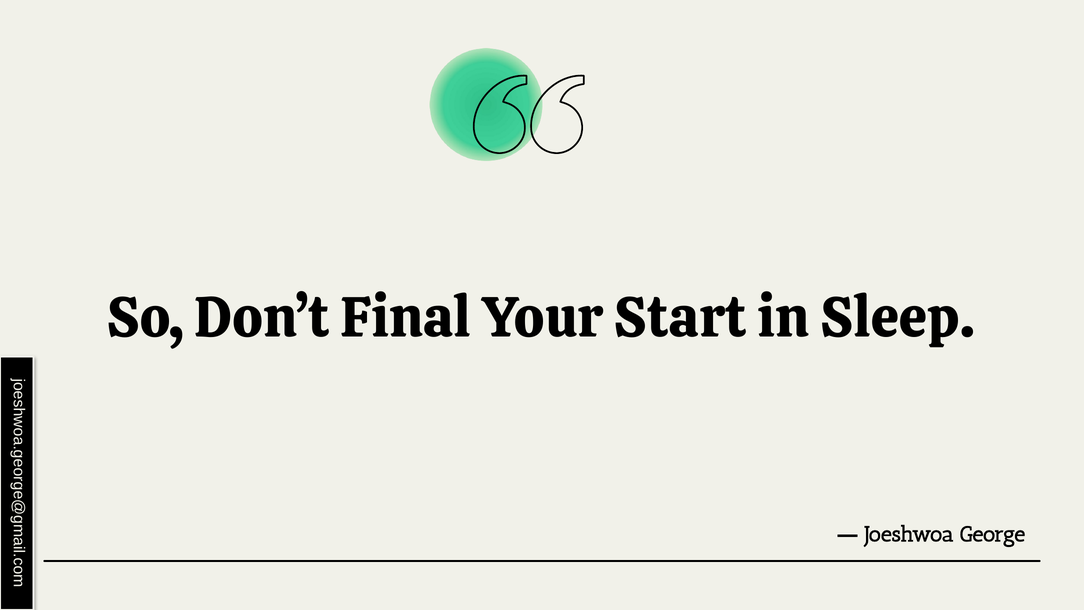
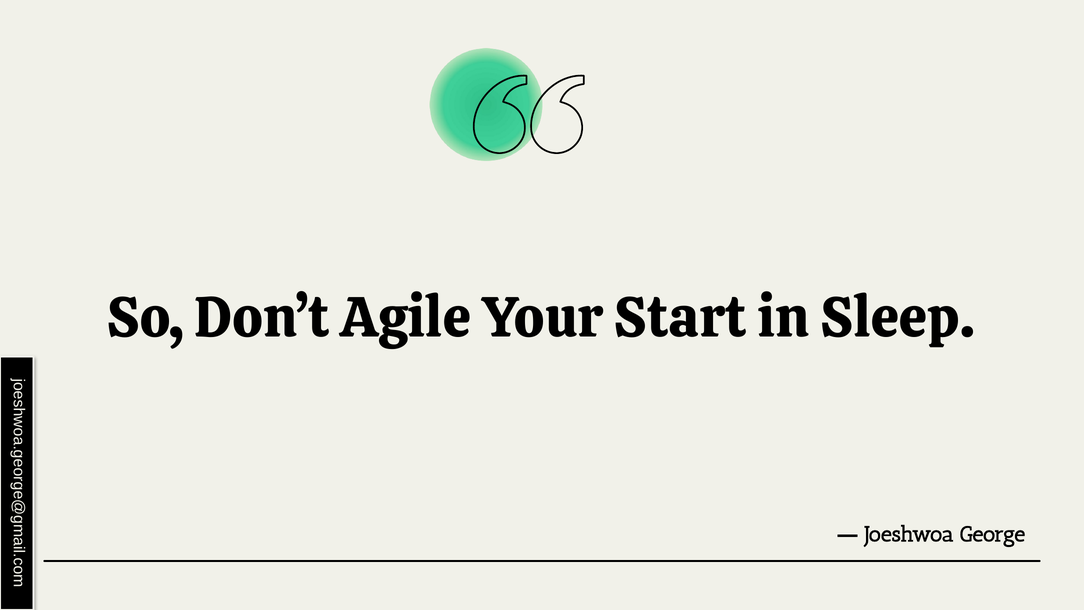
Final: Final -> Agile (406, 318)
